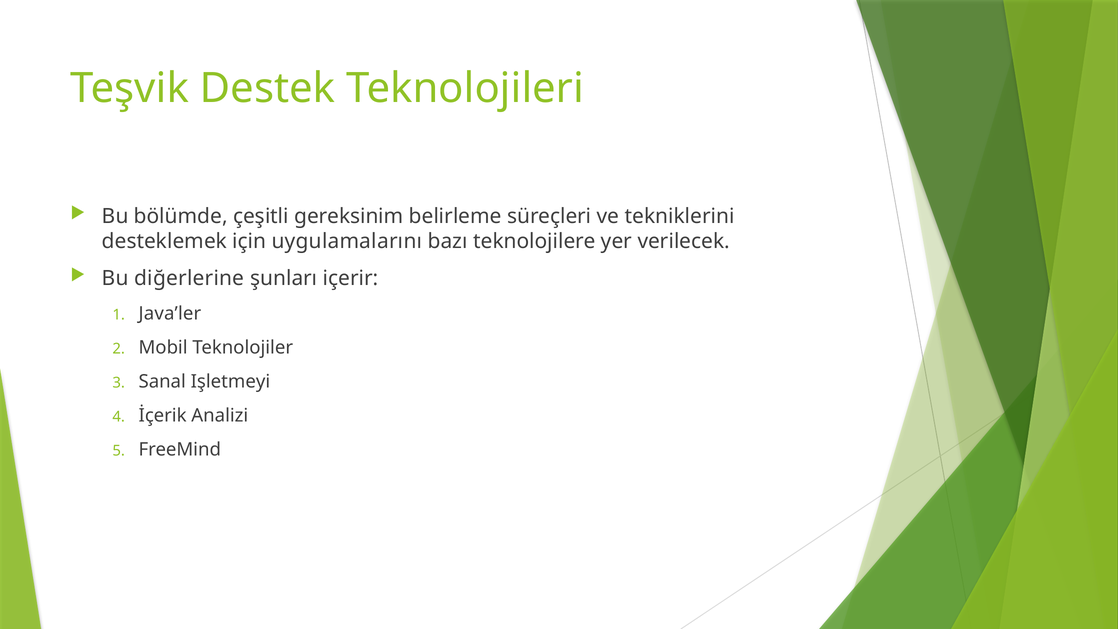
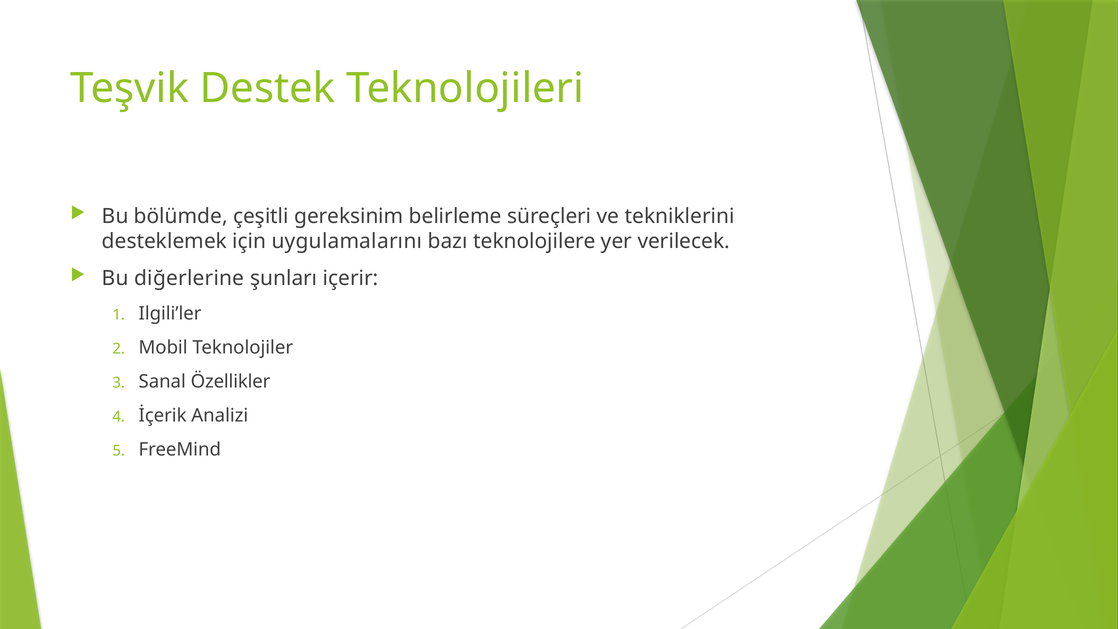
Java’ler: Java’ler -> Ilgili’ler (170, 314)
Işletmeyi: Işletmeyi -> Özellikler (231, 382)
